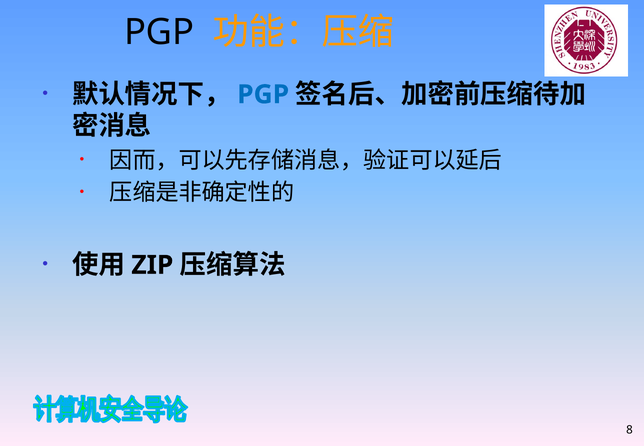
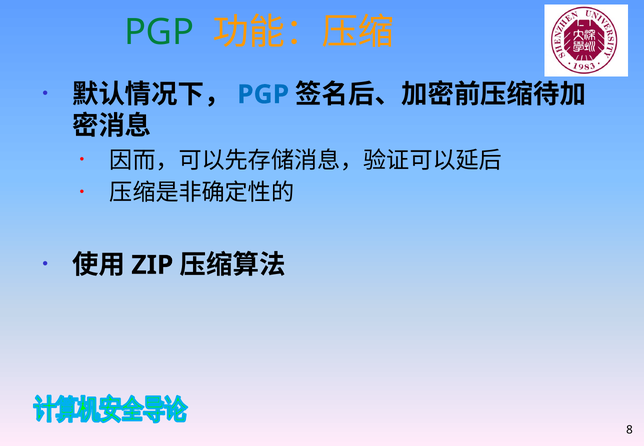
PGP colour: black -> green (159, 32)
